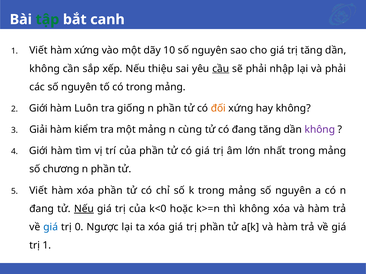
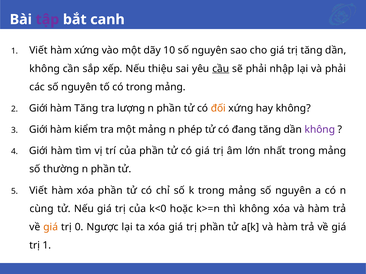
tập colour: green -> purple (47, 20)
hàm Luôn: Luôn -> Tăng (86, 108)
giống: giống -> lượng (131, 108)
Giải: Giải -> Giới (39, 130)
cùng: cùng -> phép (190, 130)
chương: chương -> thường (61, 169)
đang: đang -> cùng (42, 209)
Nếu underline: present -> none (84, 209)
giá colour: blue -> orange (51, 227)
